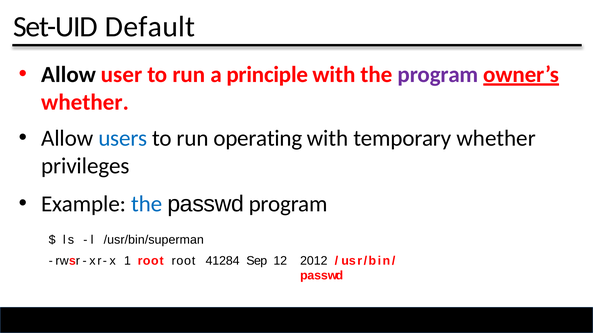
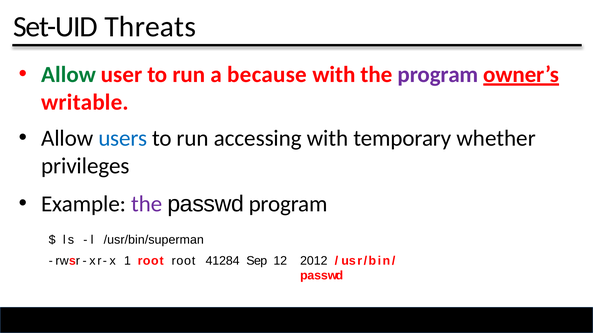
Default: Default -> Threats (150, 27)
Allow colour: black -> green (69, 75)
principle: principle -> because (267, 75)
whether: whether -> writable (85, 102)
operating: operating -> accessing (258, 138)
the colour: blue -> purple (147, 204)
